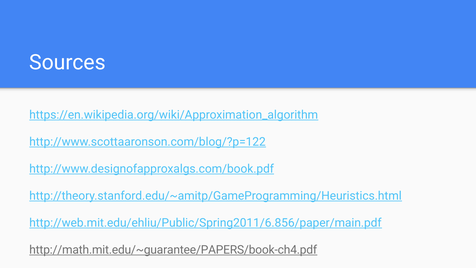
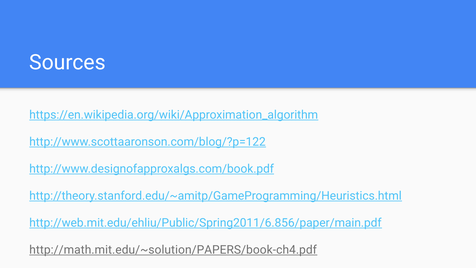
http://math.mit.edu/~guarantee/PAPERS/book-ch4.pdf: http://math.mit.edu/~guarantee/PAPERS/book-ch4.pdf -> http://math.mit.edu/~solution/PAPERS/book-ch4.pdf (173, 250)
